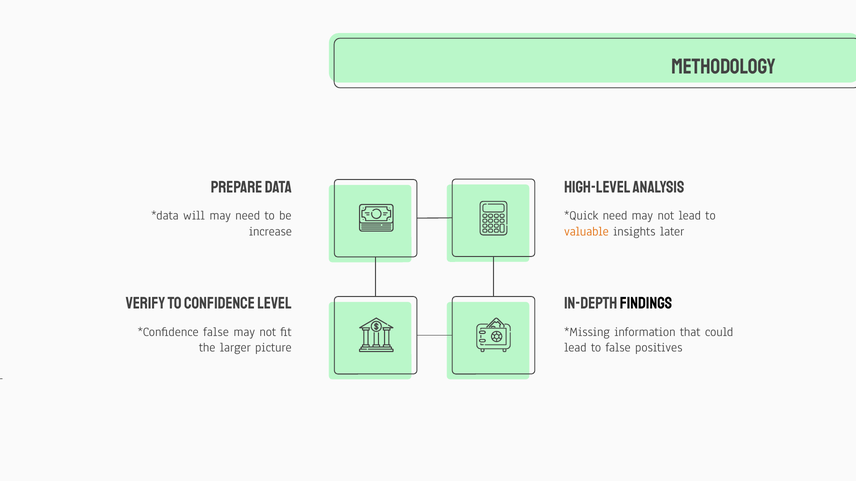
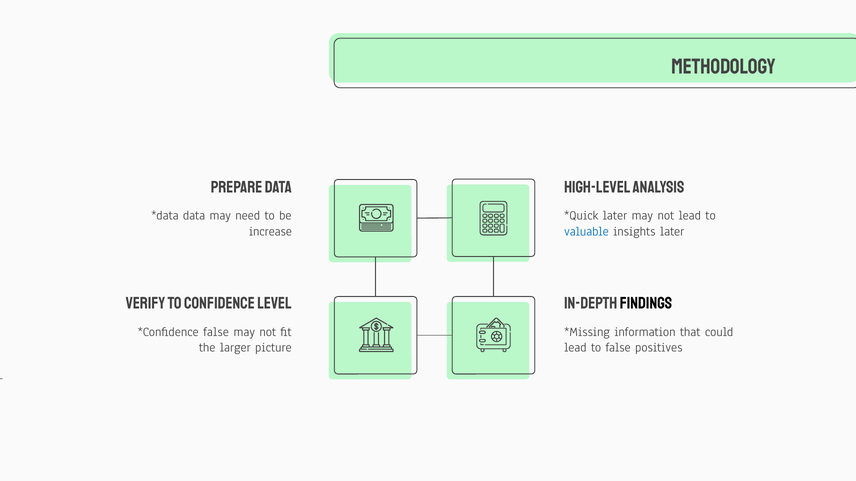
will: will -> data (194, 216)
need: need -> later (615, 216)
valuable colour: orange -> blue (586, 231)
